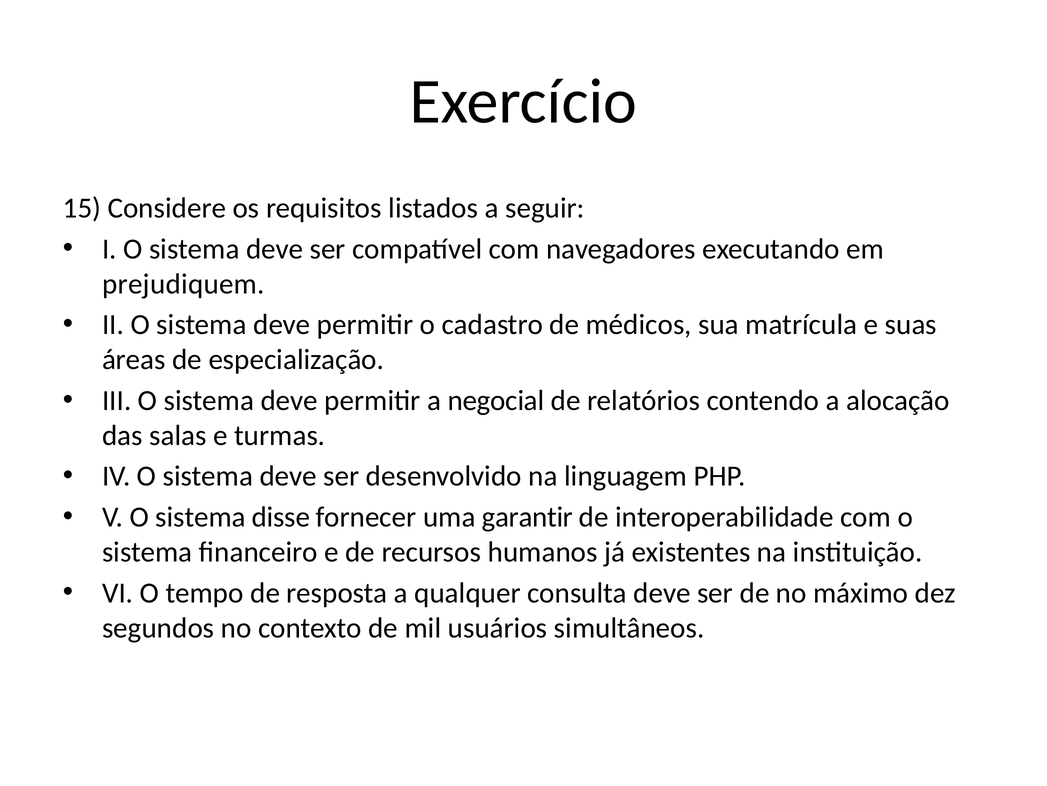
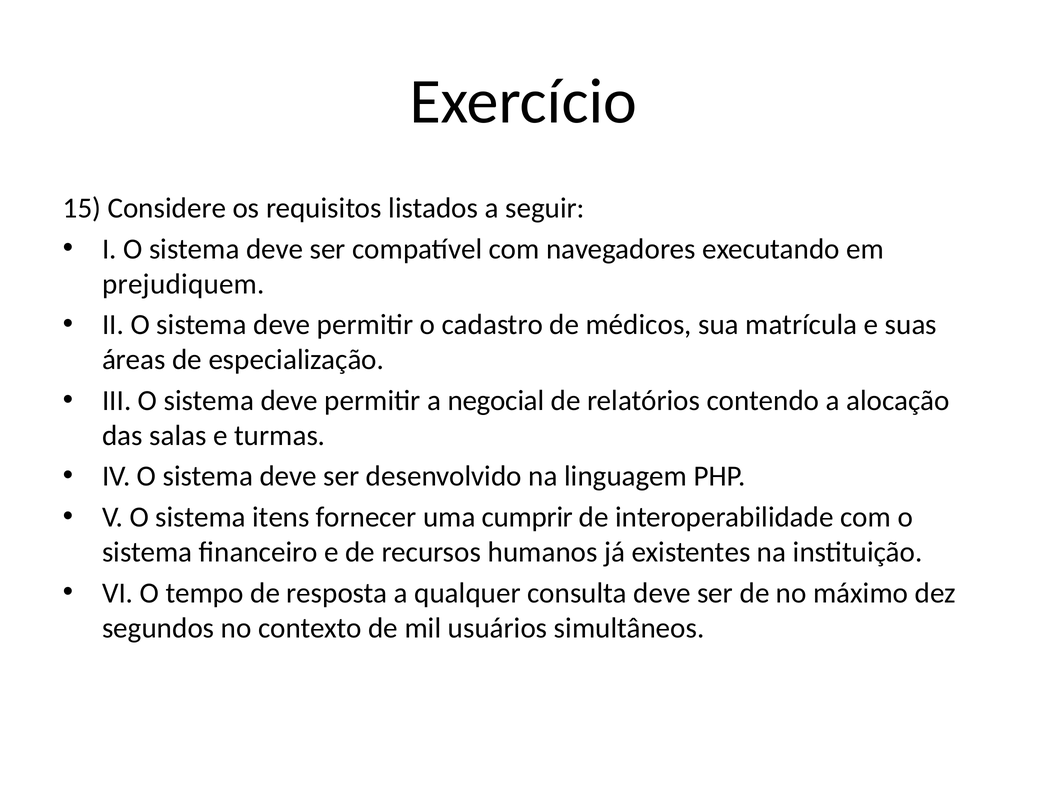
disse: disse -> itens (281, 517)
garantir: garantir -> cumprir (527, 517)
